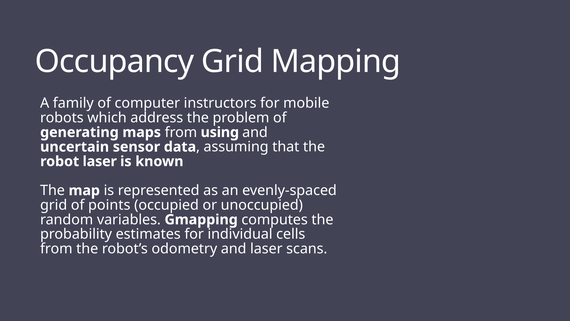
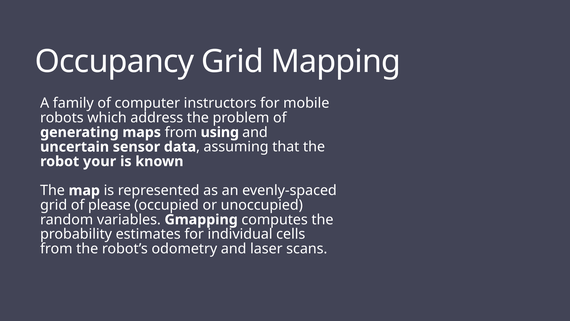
robot laser: laser -> your (100, 161)
points: points -> please (109, 205)
